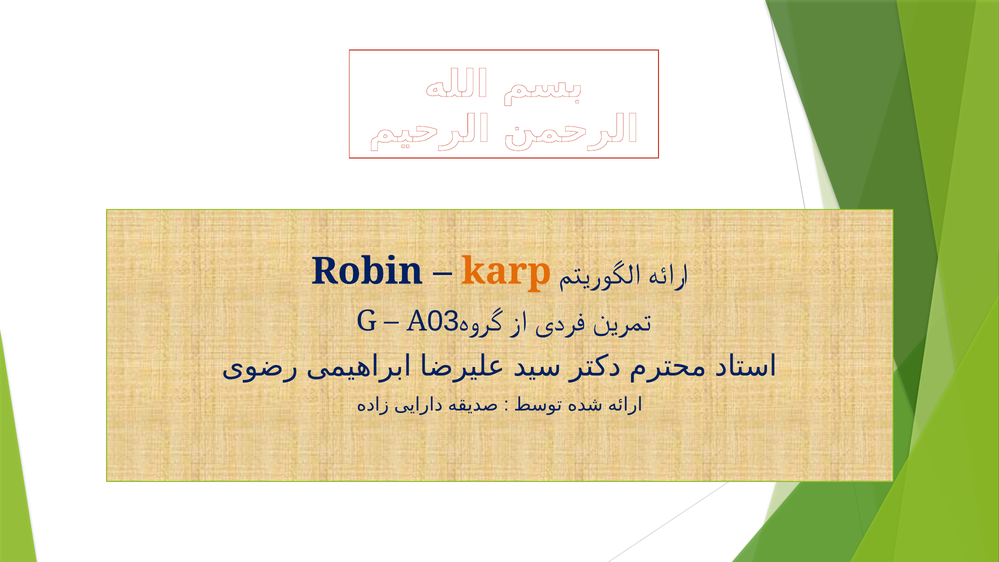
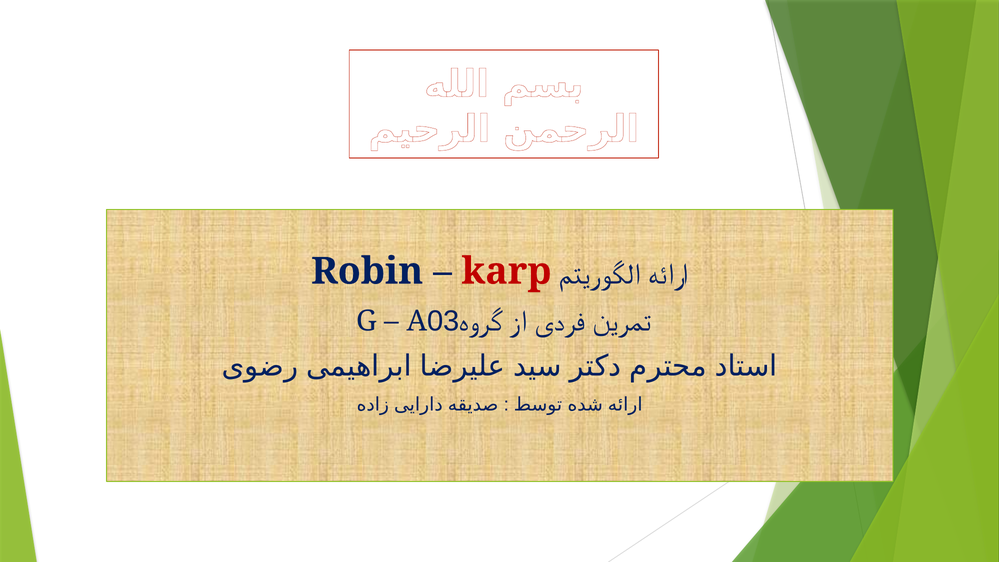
karp colour: orange -> red (507, 271)
